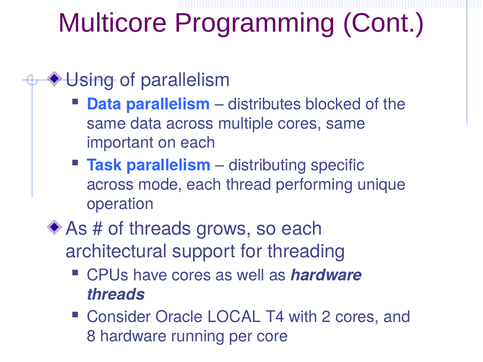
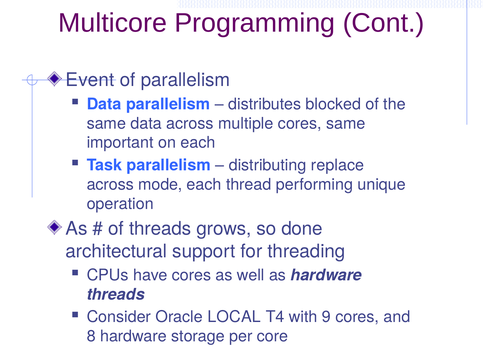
Using: Using -> Event (90, 80)
specific: specific -> replace (338, 165)
so each: each -> done (302, 229)
2: 2 -> 9 (326, 317)
running: running -> storage (198, 337)
